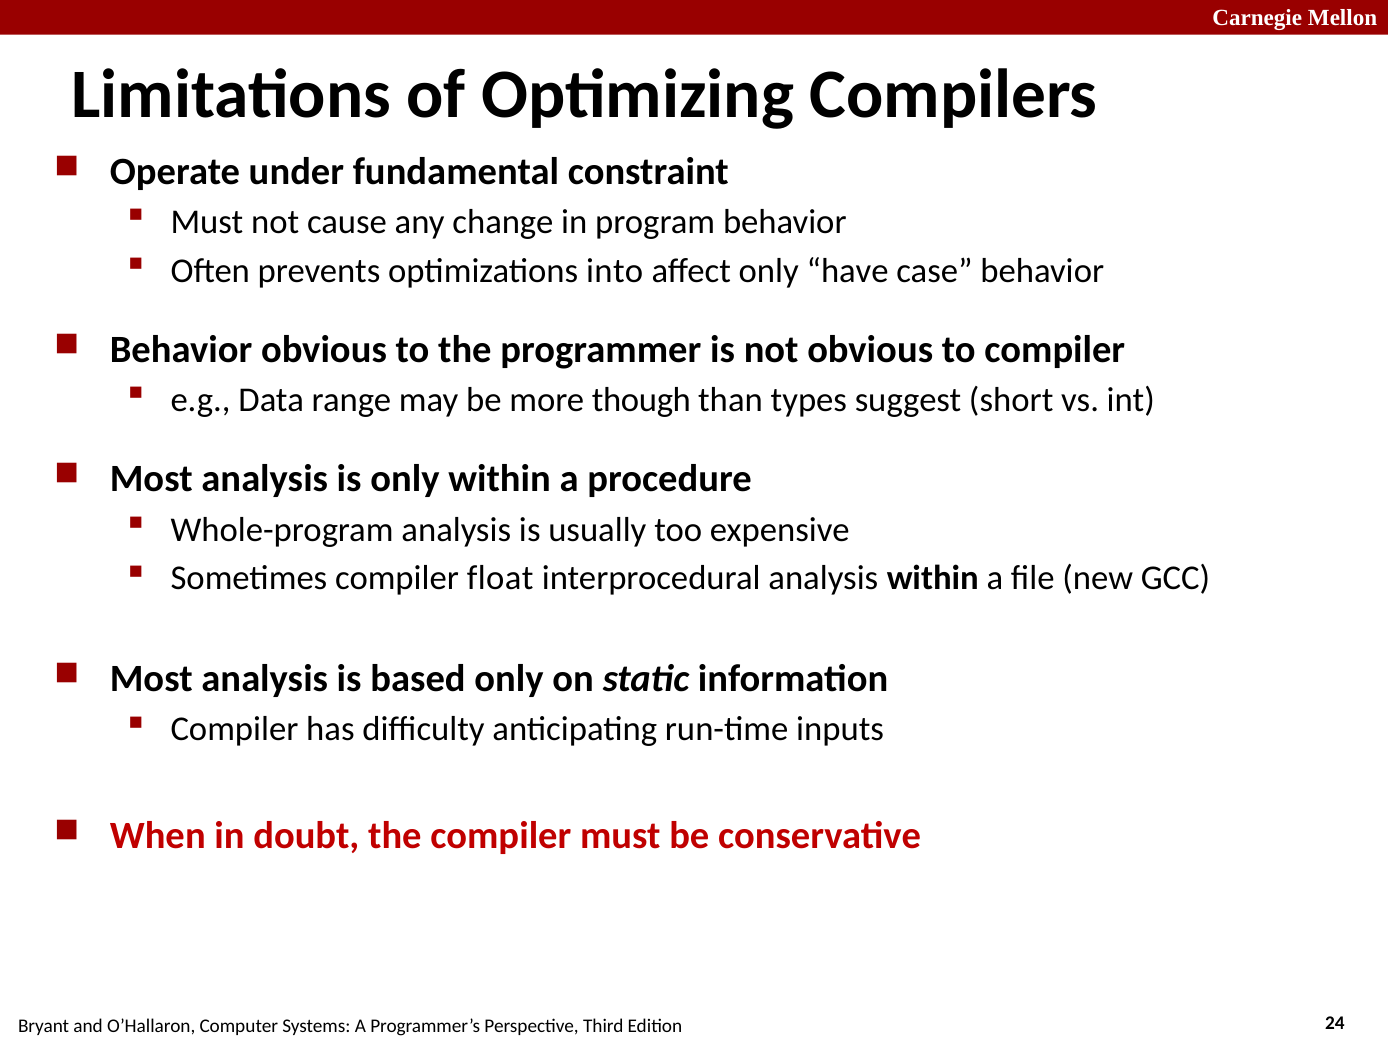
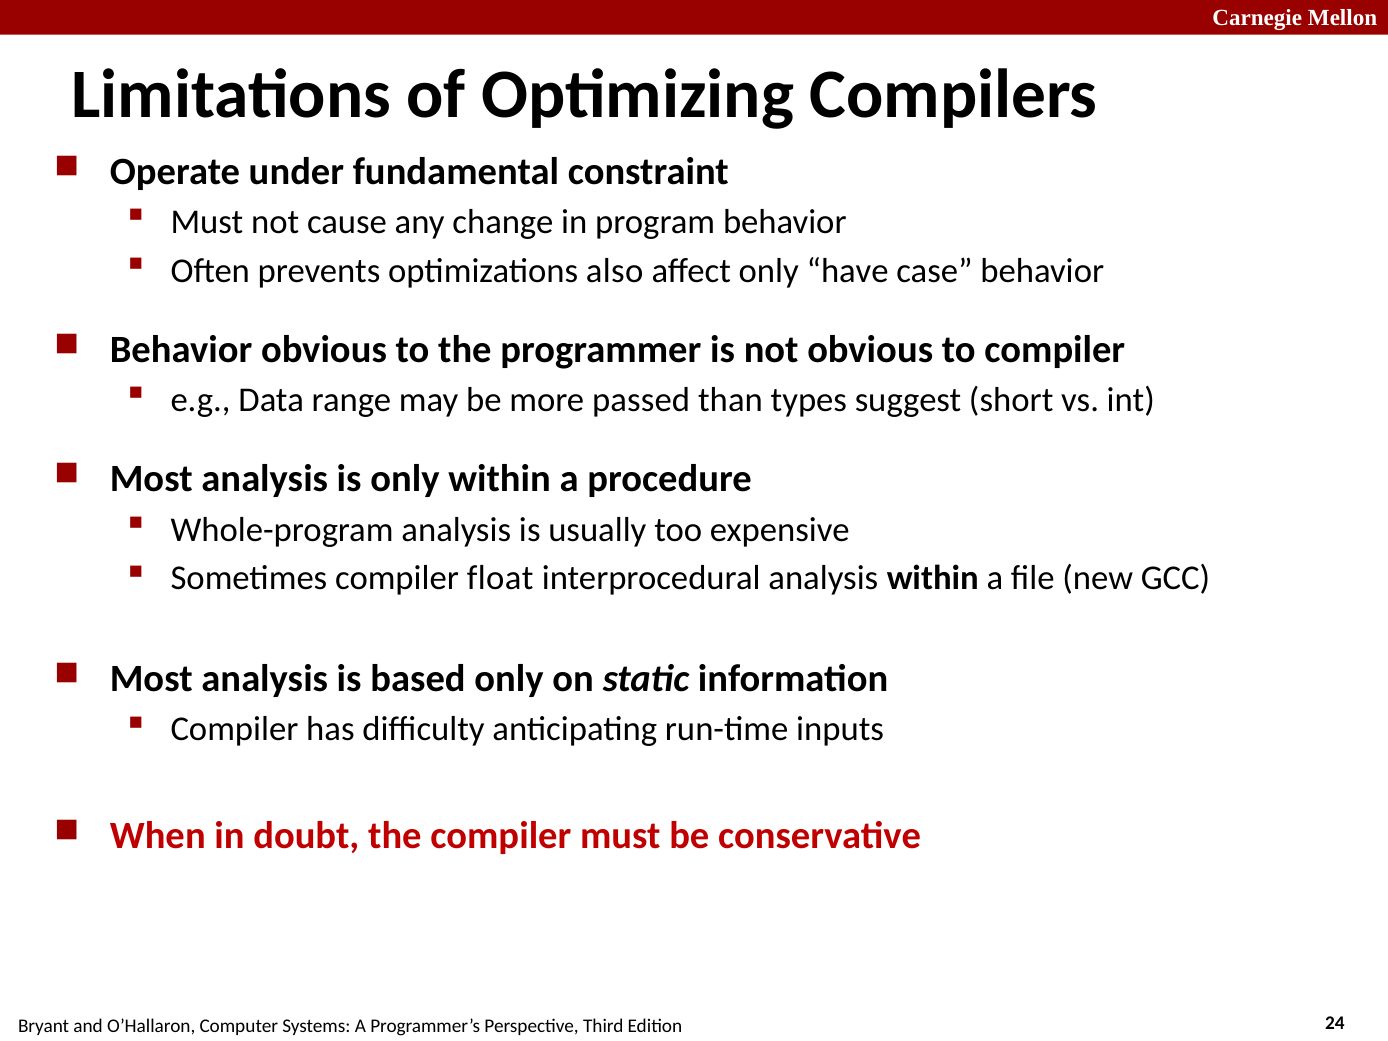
into: into -> also (615, 271)
though: though -> passed (641, 400)
